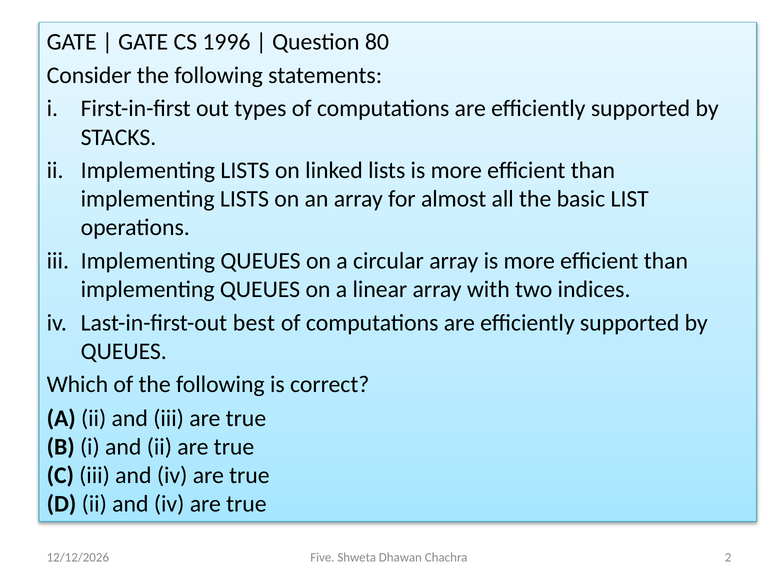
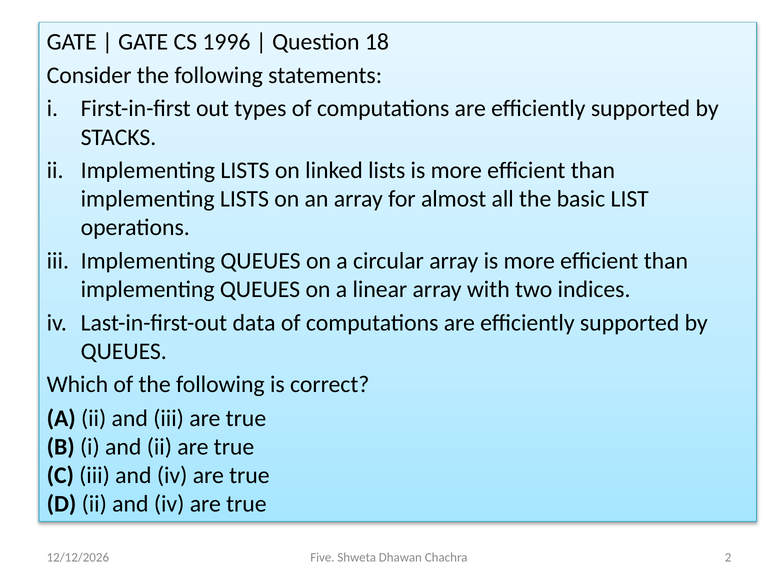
80: 80 -> 18 (377, 42)
best: best -> data (254, 322)
